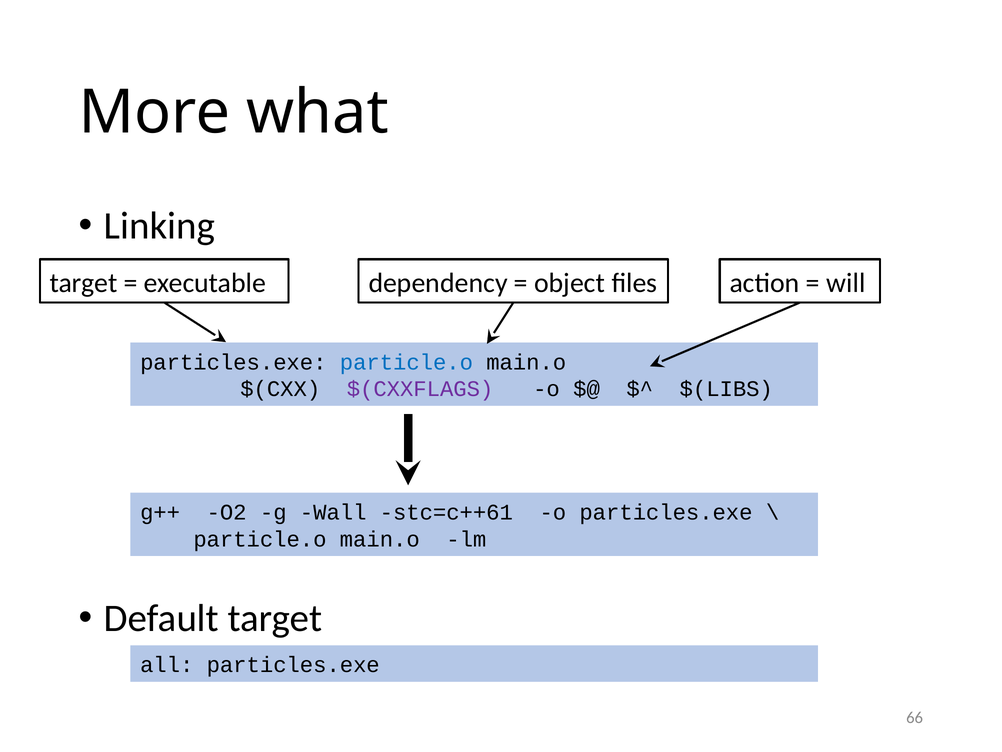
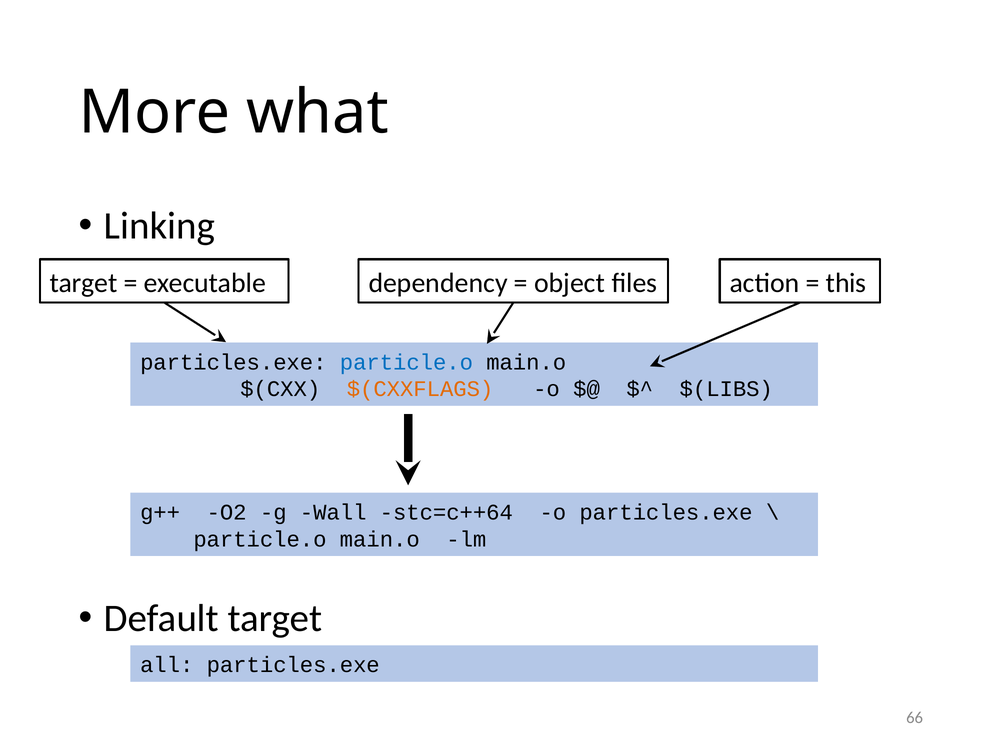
will: will -> this (846, 283)
$(CXXFLAGS colour: purple -> orange (420, 389)
stc=c++61: stc=c++61 -> stc=c++64 (446, 512)
